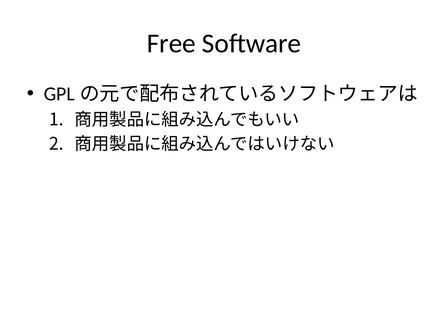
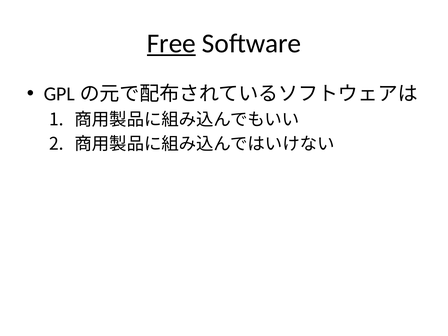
Free underline: none -> present (171, 43)
